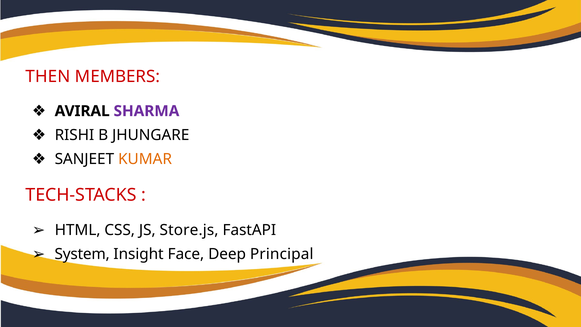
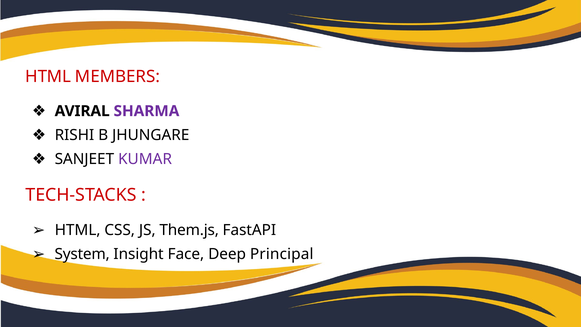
THEN: THEN -> HTML (48, 76)
KUMAR colour: orange -> purple (145, 159)
Store.js: Store.js -> Them.js (189, 230)
